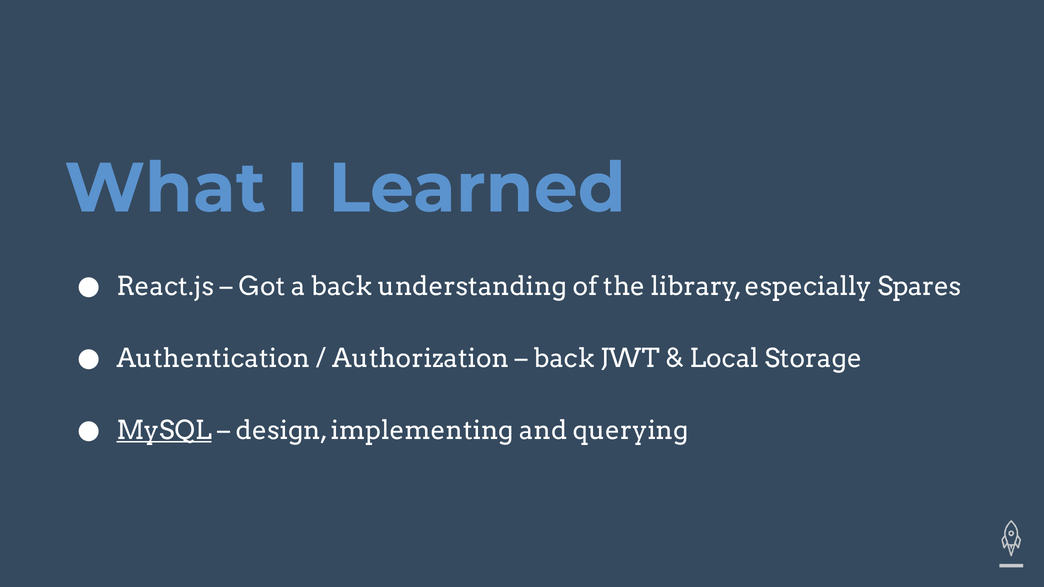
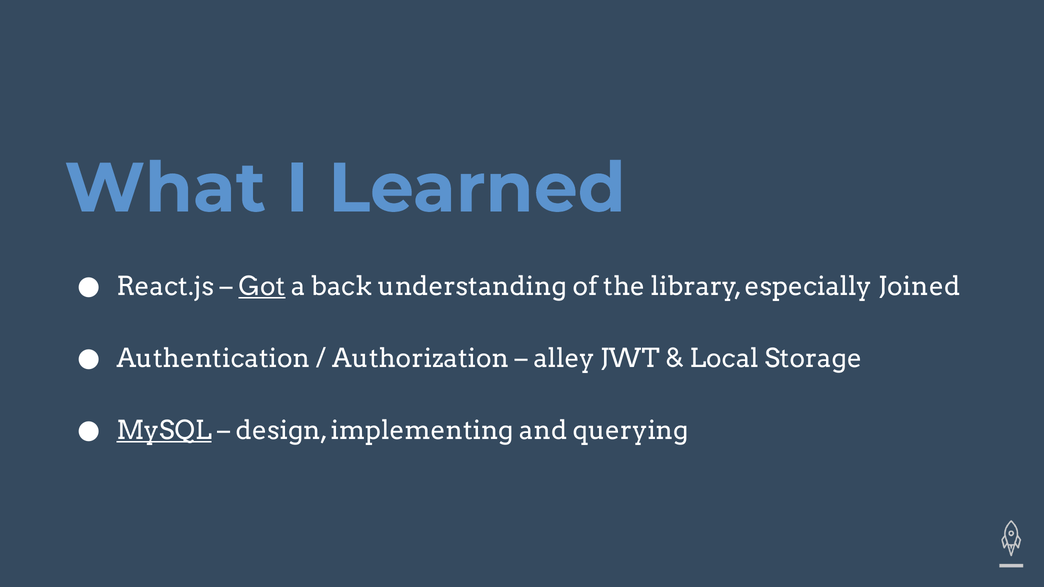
Got underline: none -> present (262, 287)
Spares: Spares -> Joined (919, 287)
back: back -> alley (564, 359)
